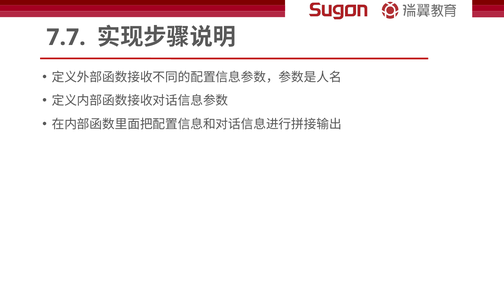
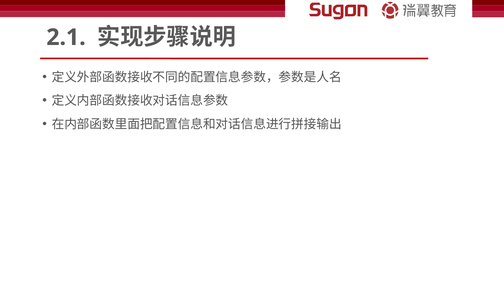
7.7: 7.7 -> 2.1 (66, 37)
